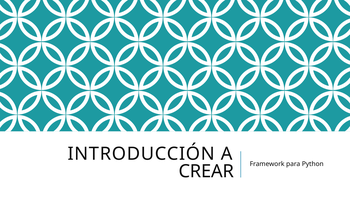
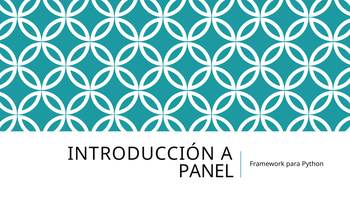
CREAR: CREAR -> PANEL (206, 171)
